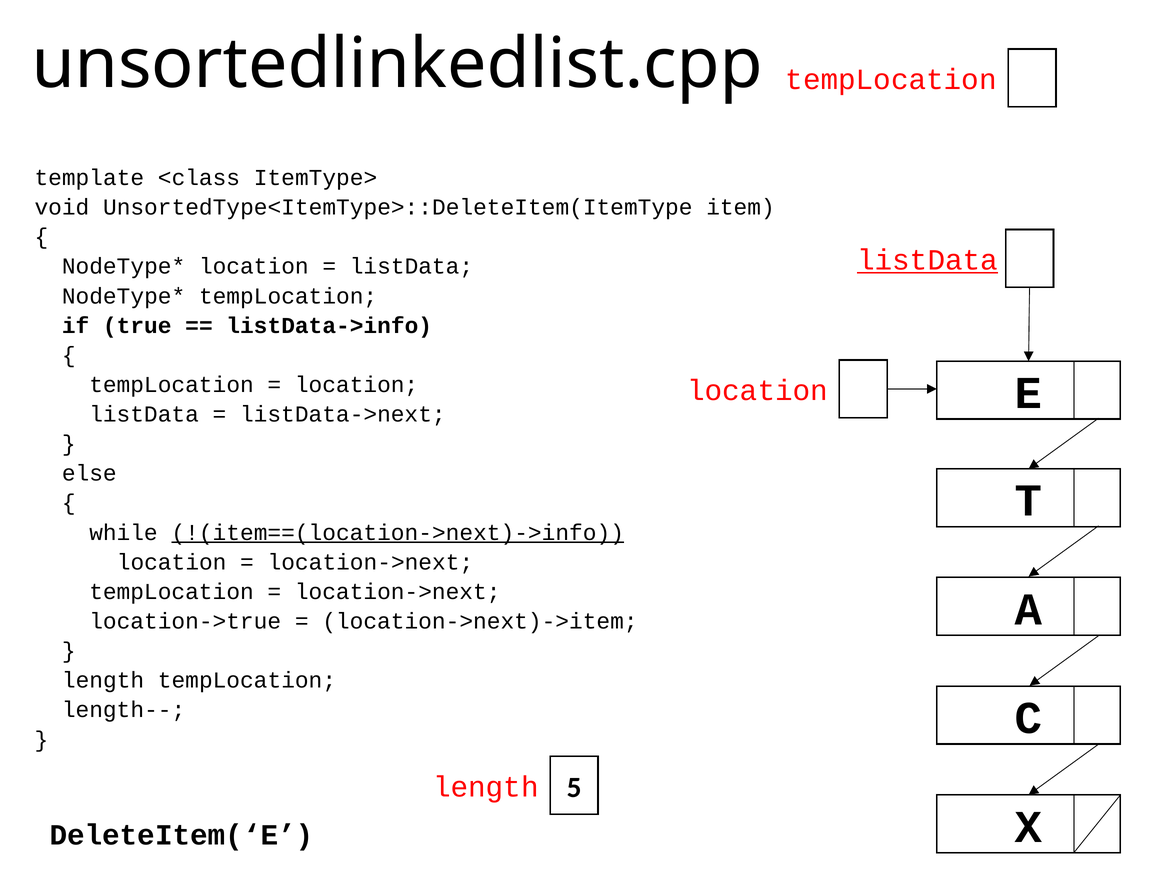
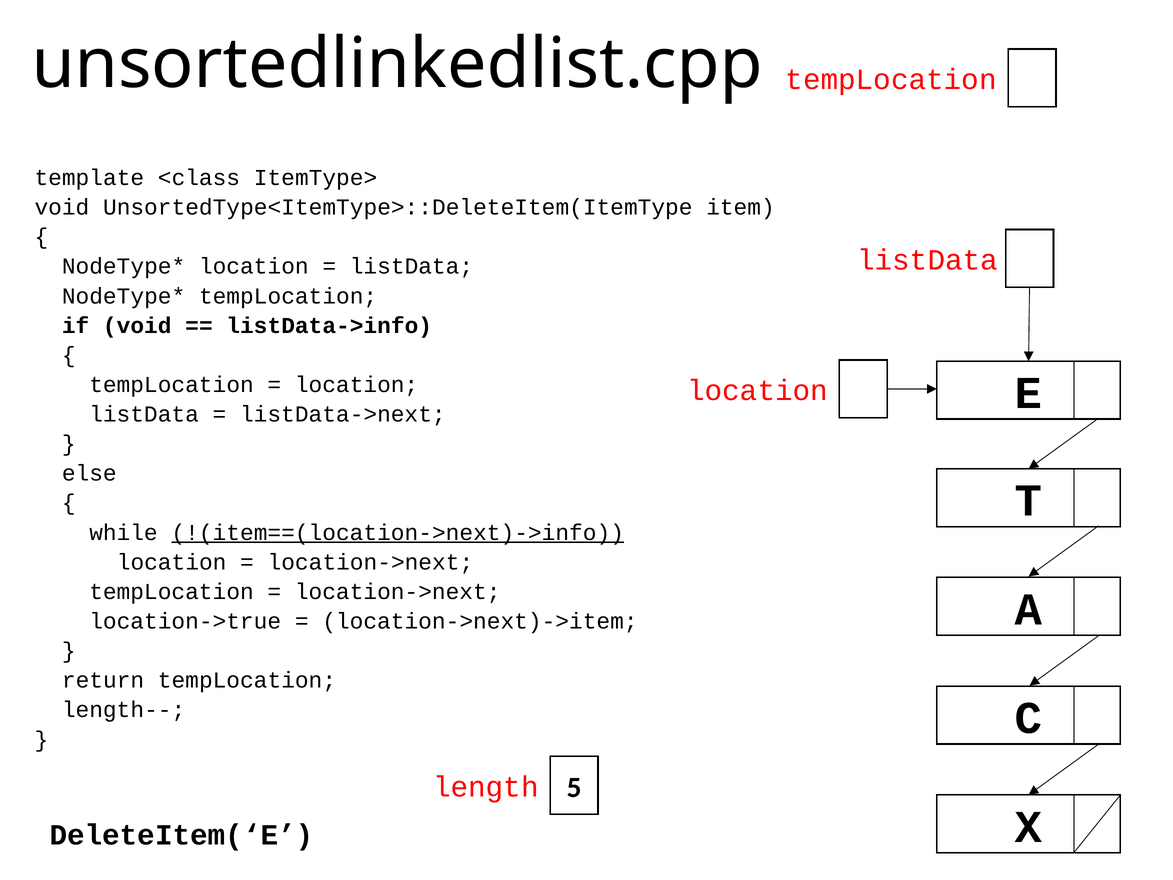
listData underline: present -> none (928, 260)
if true: true -> void (137, 325)
length: length -> return (103, 680)
